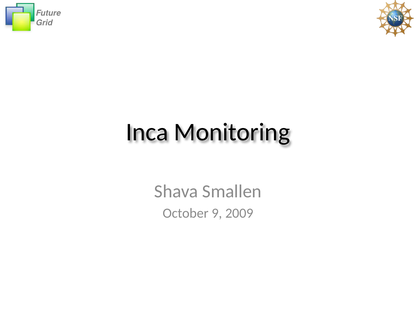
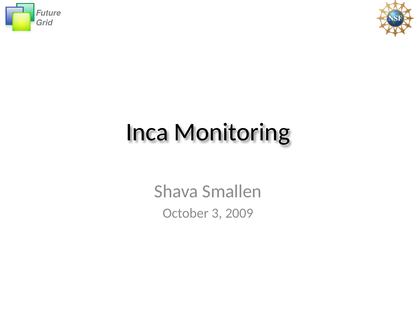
9: 9 -> 3 (217, 213)
